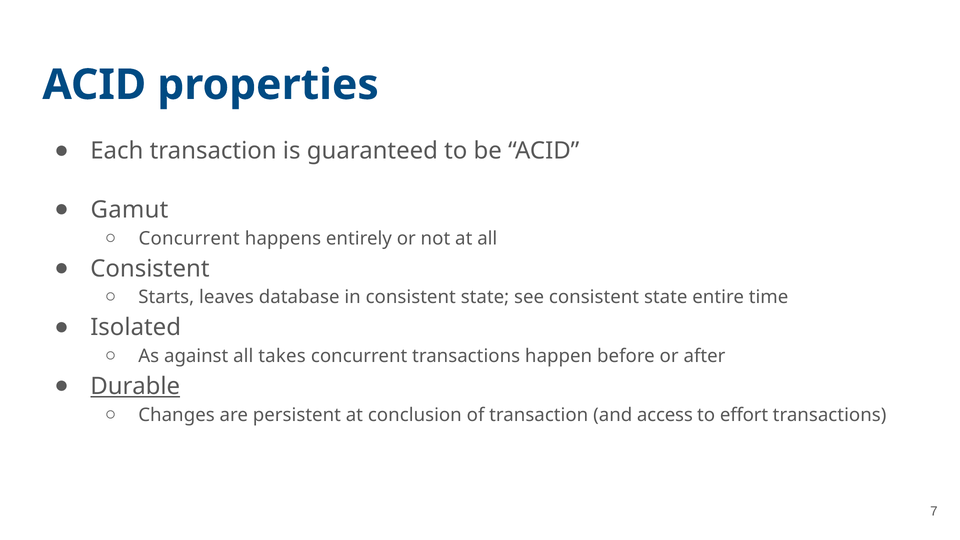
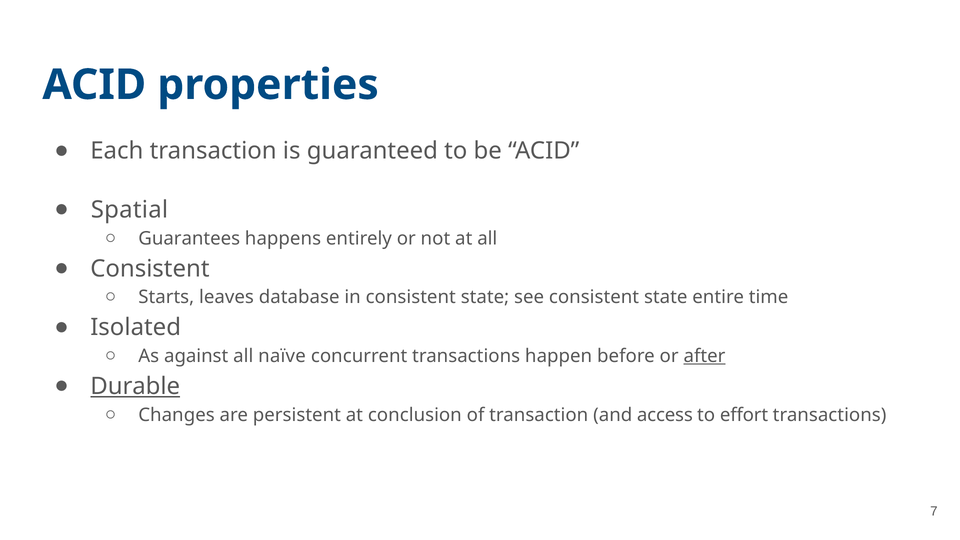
Gamut: Gamut -> Spatial (129, 210)
Concurrent: Concurrent -> Guarantees (189, 238)
takes: takes -> naïve (282, 356)
after underline: none -> present (705, 356)
